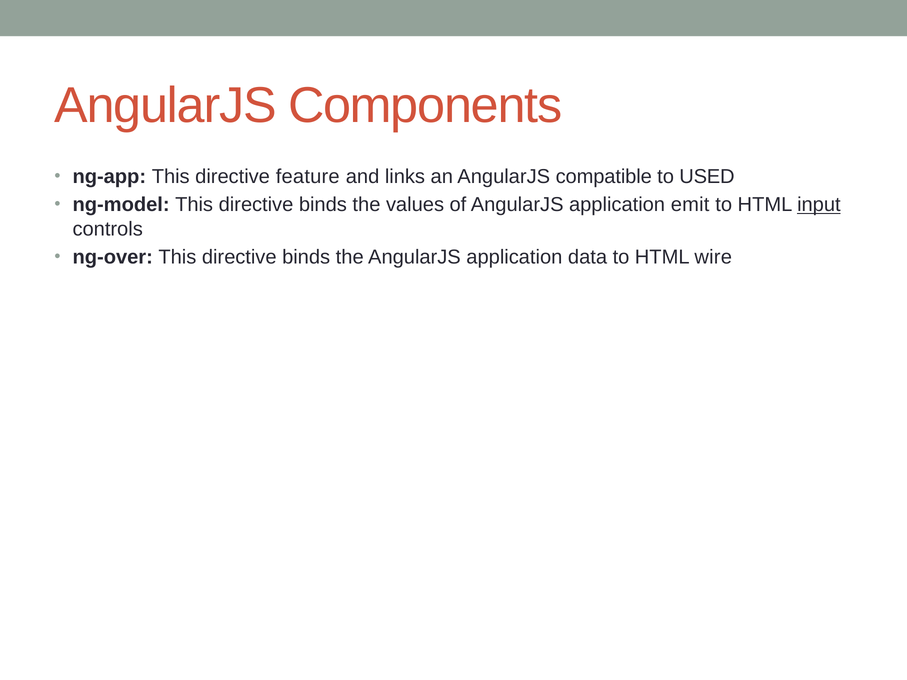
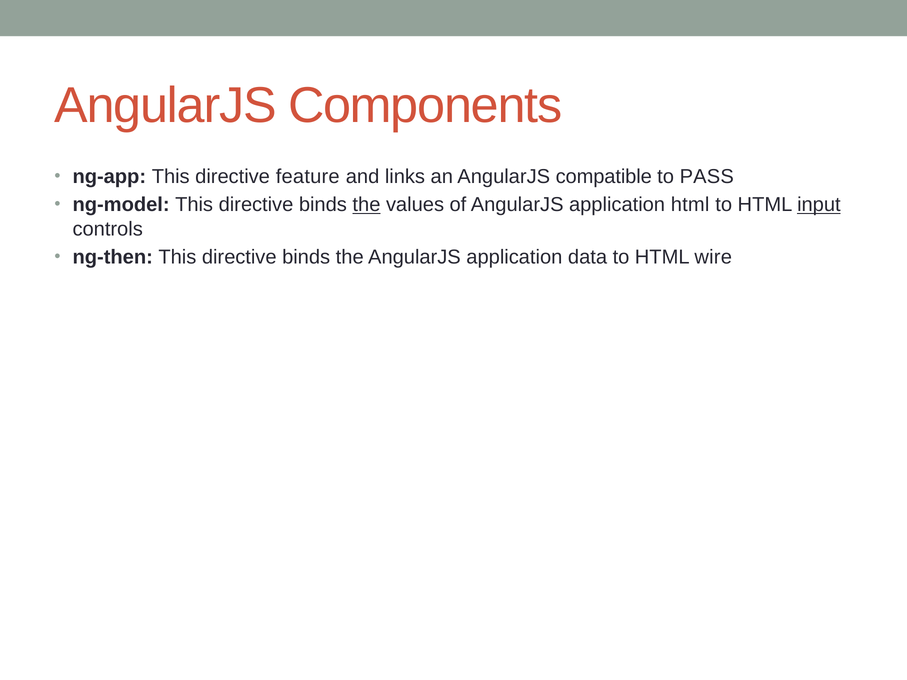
USED: USED -> PASS (707, 177)
the underline: none -> present (366, 205)
application emit: emit -> html (690, 205)
ng-over: ng-over -> ng-then (113, 257)
